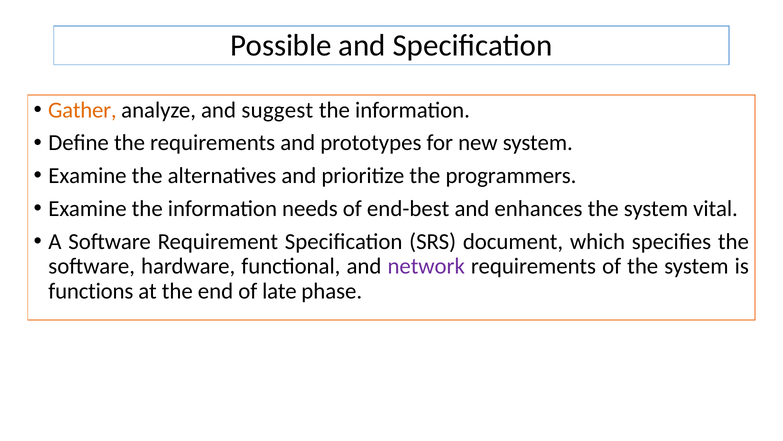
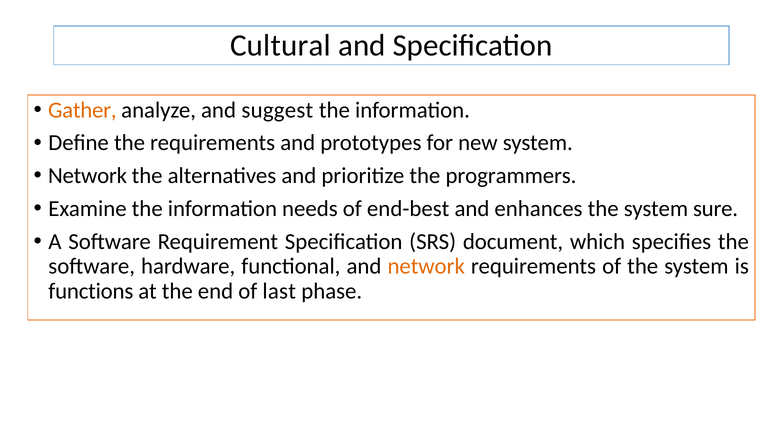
Possible: Possible -> Cultural (281, 45)
Examine: Examine -> Network (88, 176)
vital: vital -> sure (716, 208)
network colour: purple -> orange (426, 266)
late: late -> last (279, 291)
